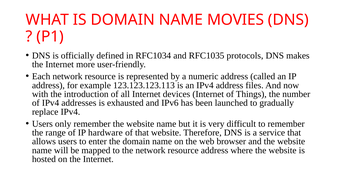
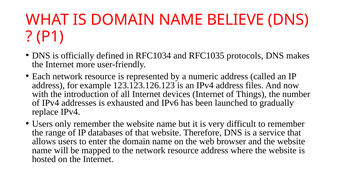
MOVIES: MOVIES -> BELIEVE (236, 20)
123.123.123.113: 123.123.123.113 -> 123.123.126.123 (144, 86)
hardware: hardware -> databases (105, 133)
